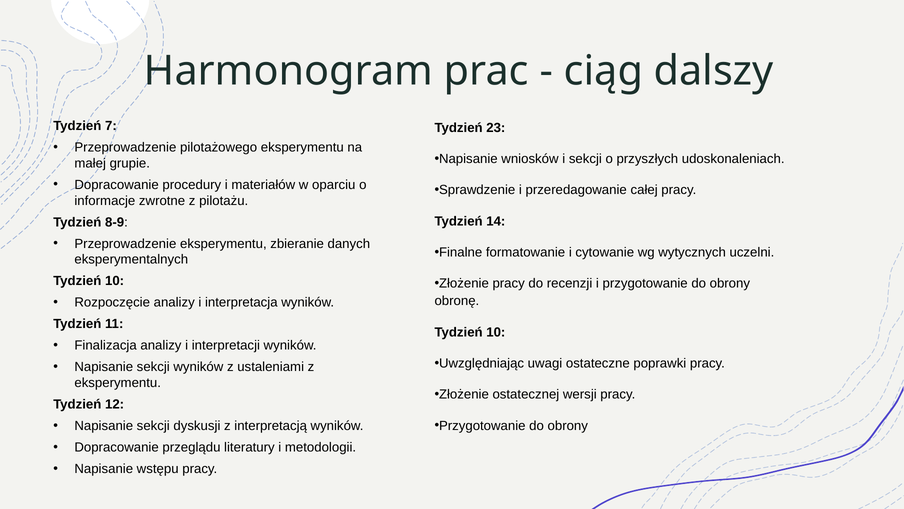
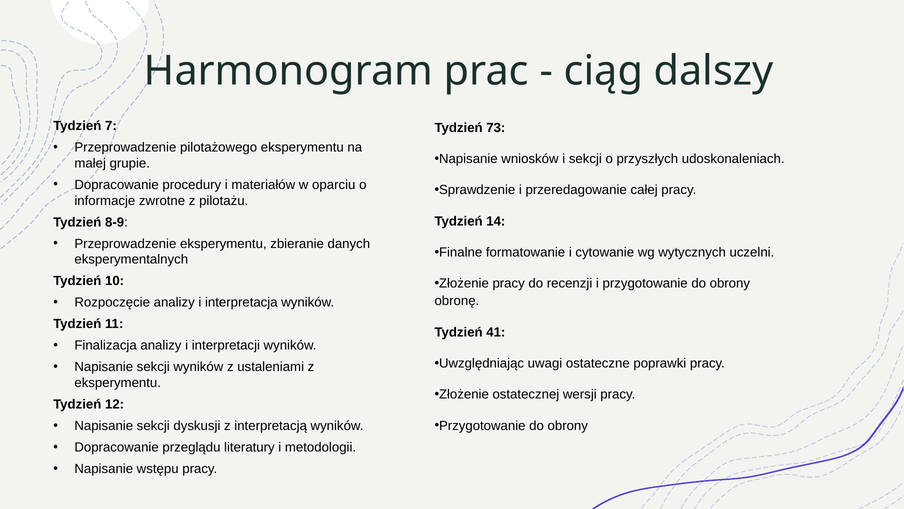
23: 23 -> 73 (496, 128)
10: 10 -> 41 (496, 332)
